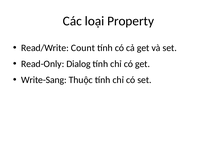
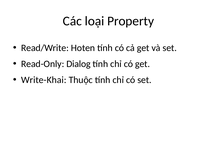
Count: Count -> Hoten (83, 48)
Write-Sang: Write-Sang -> Write-Khai (44, 80)
